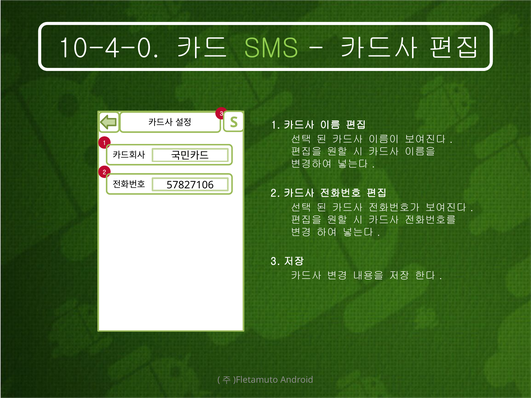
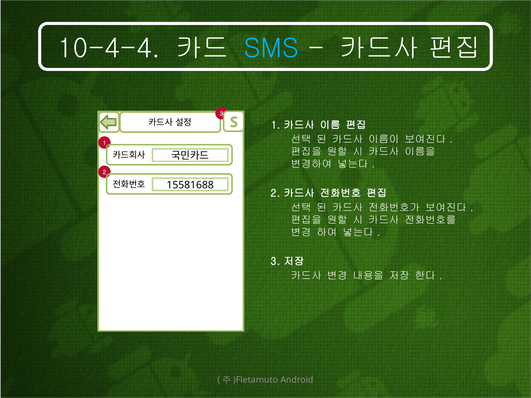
10-4-0: 10-4-0 -> 10-4-4 (109, 48)
SMS colour: light green -> light blue (271, 48)
57827106: 57827106 -> 15581688 (190, 185)
